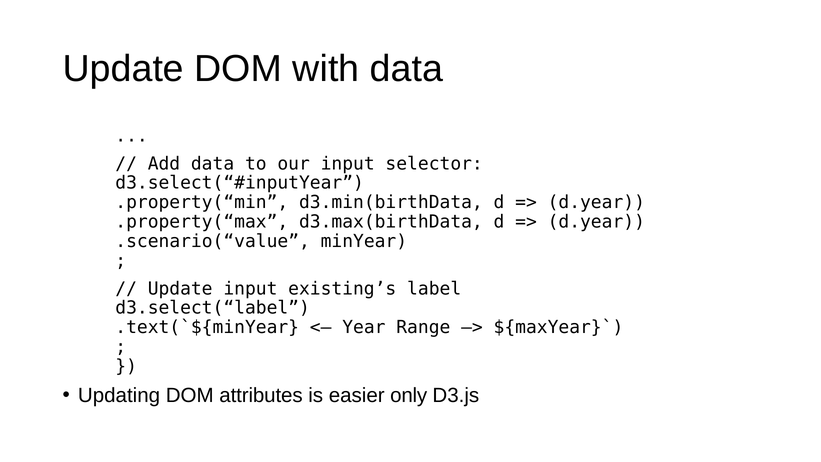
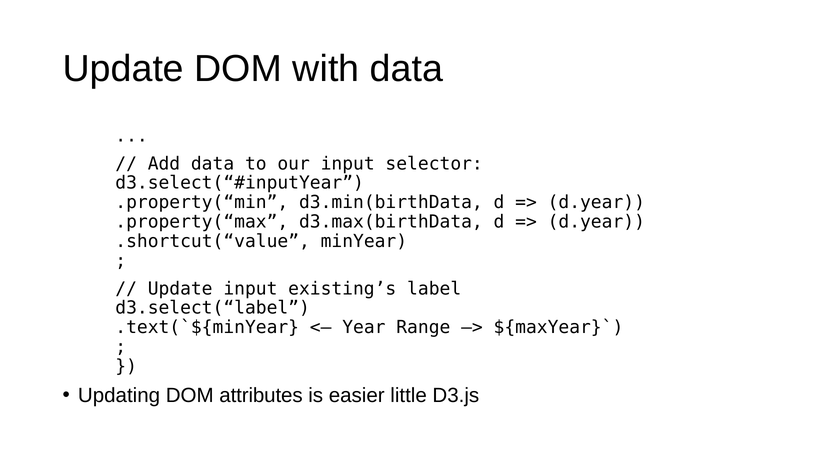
.scenario(“value: .scenario(“value -> .shortcut(“value (213, 241)
only: only -> little (409, 395)
